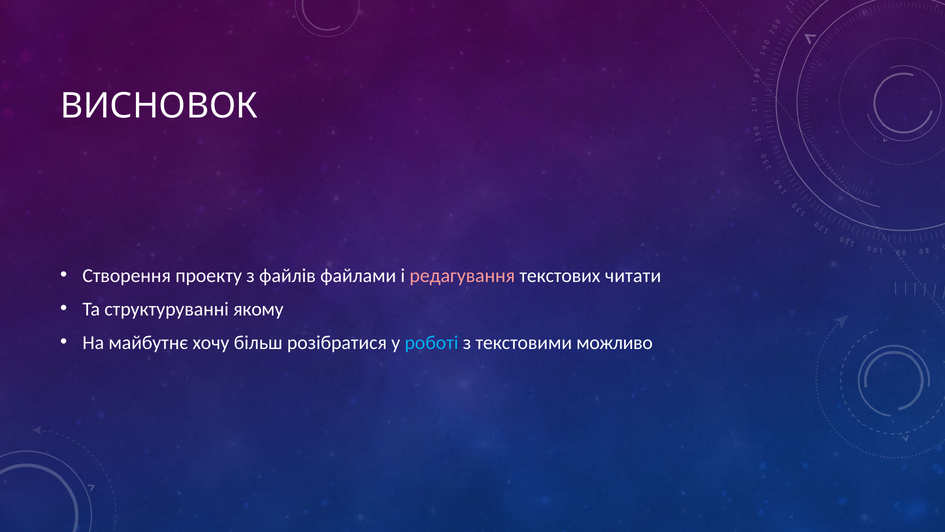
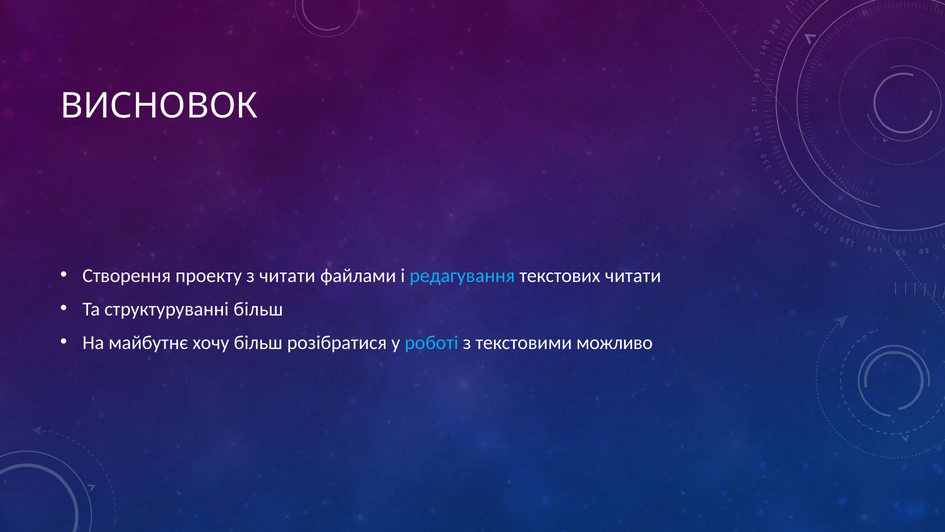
з файлів: файлів -> читати (287, 275)
редагування colour: pink -> light blue (462, 275)
структуруванні якому: якому -> більш (258, 309)
